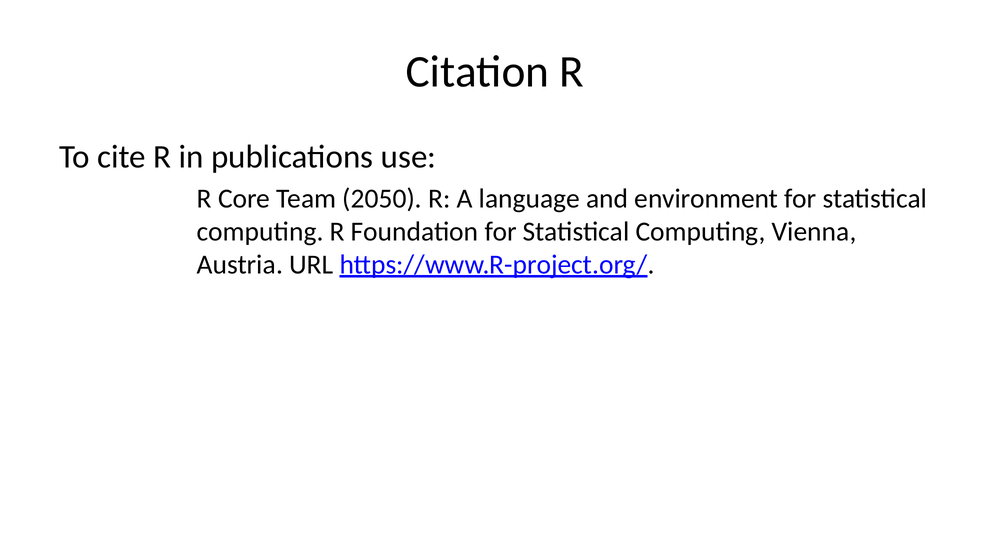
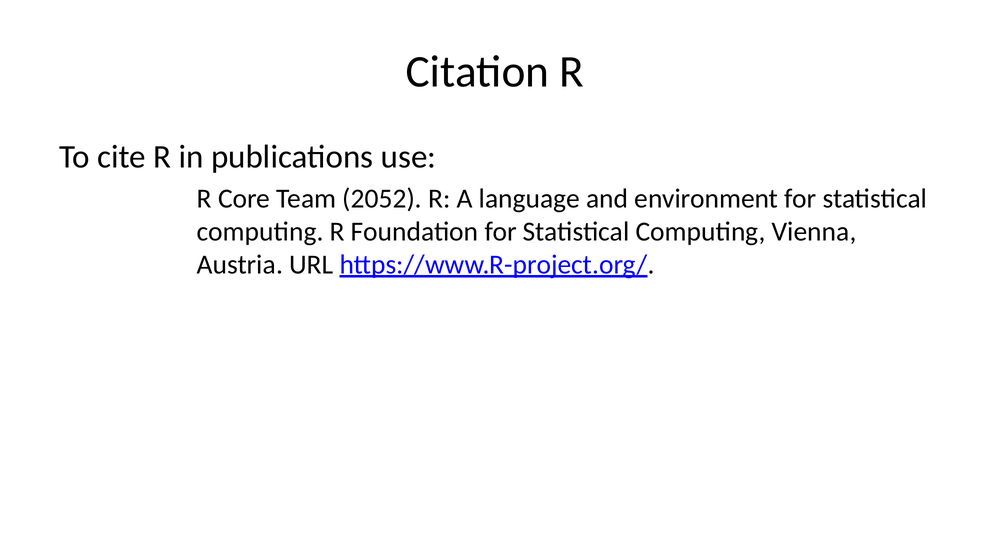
2050: 2050 -> 2052 (382, 198)
